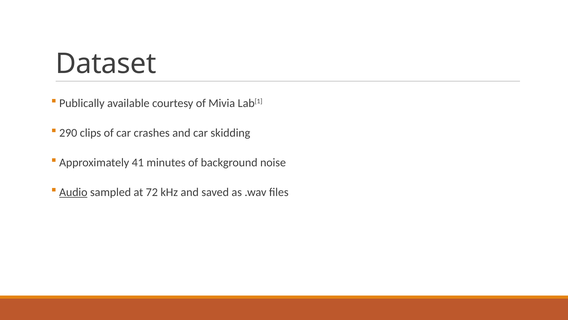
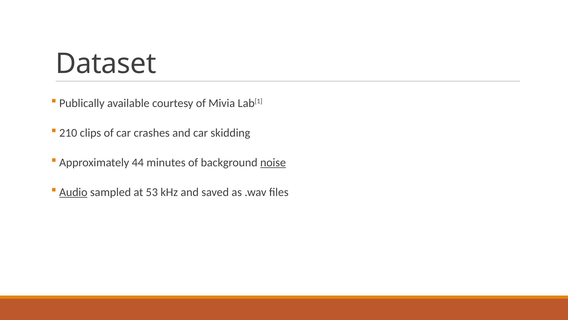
290: 290 -> 210 (68, 133)
41: 41 -> 44 (138, 162)
noise underline: none -> present (273, 162)
72: 72 -> 53 (152, 192)
